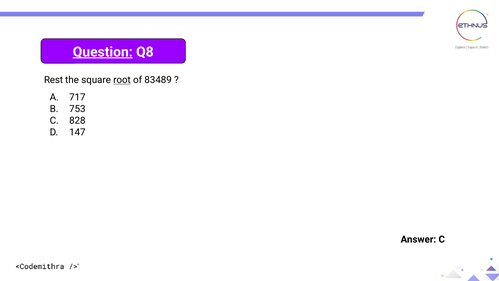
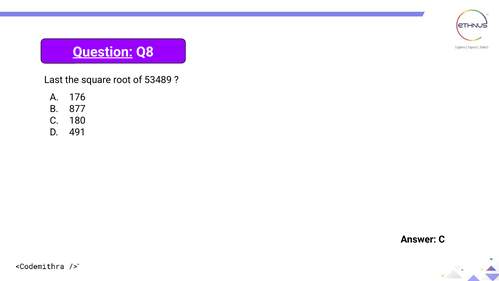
Rest: Rest -> Last (54, 80)
root underline: present -> none (122, 80)
83489: 83489 -> 53489 (158, 80)
717: 717 -> 176 (77, 97)
753: 753 -> 877 (77, 109)
828: 828 -> 180 (77, 120)
147: 147 -> 491 (77, 132)
